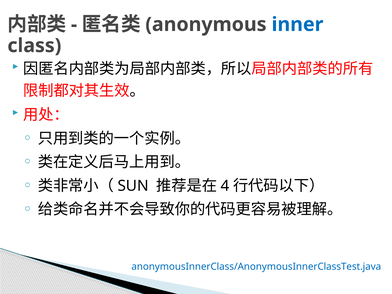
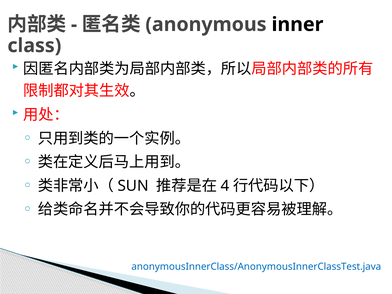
inner colour: blue -> black (297, 24)
